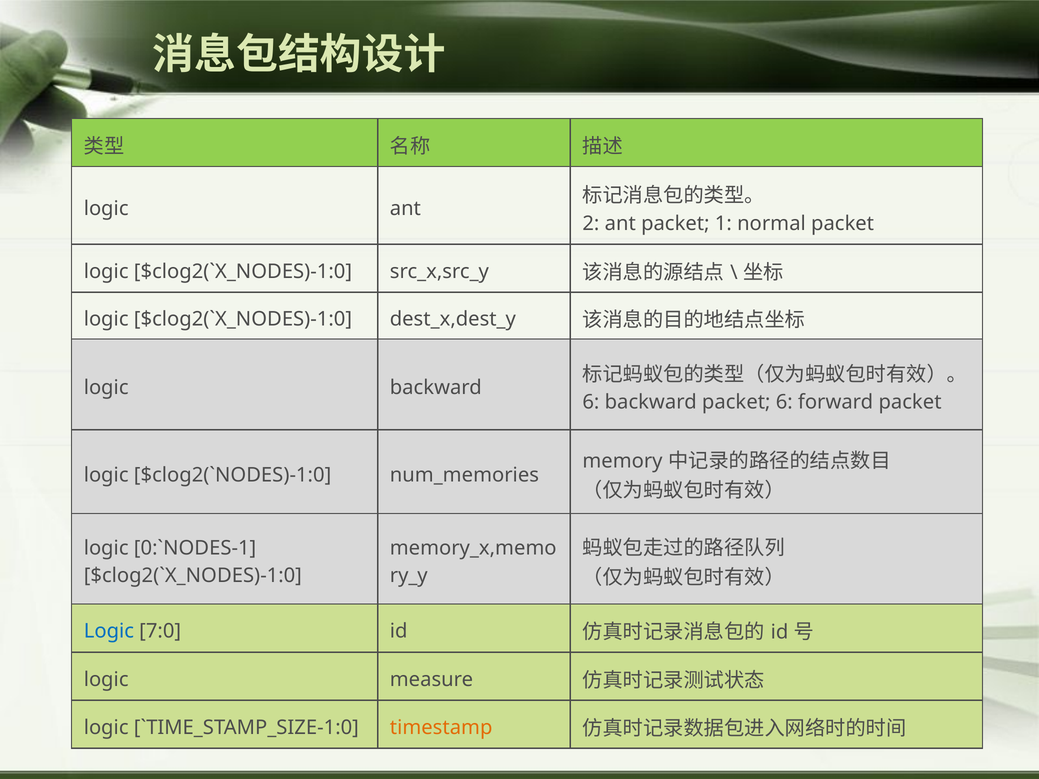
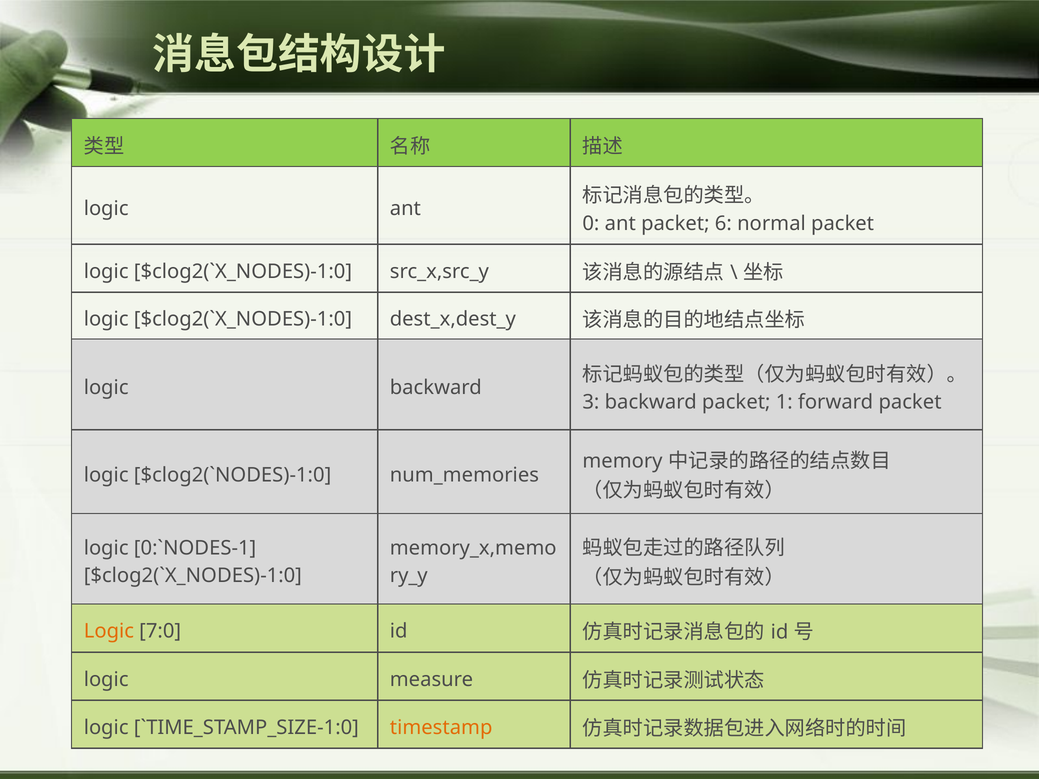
2: 2 -> 0 (591, 223)
1: 1 -> 6 (723, 223)
6: 6 -> 3 (591, 402)
packet 6: 6 -> 1 (784, 402)
Logic colour: blue -> orange (109, 631)
